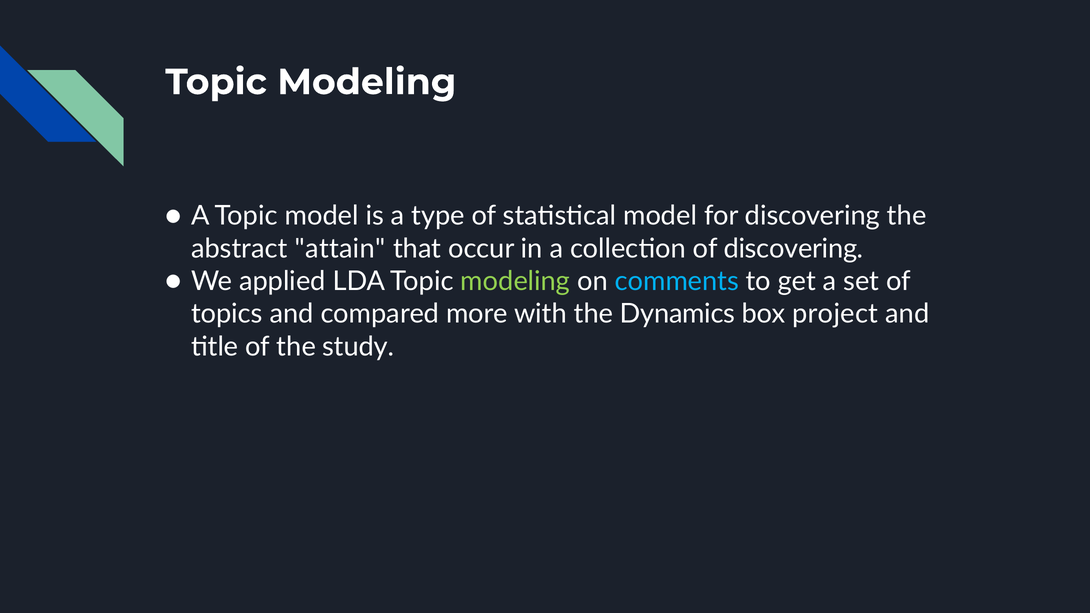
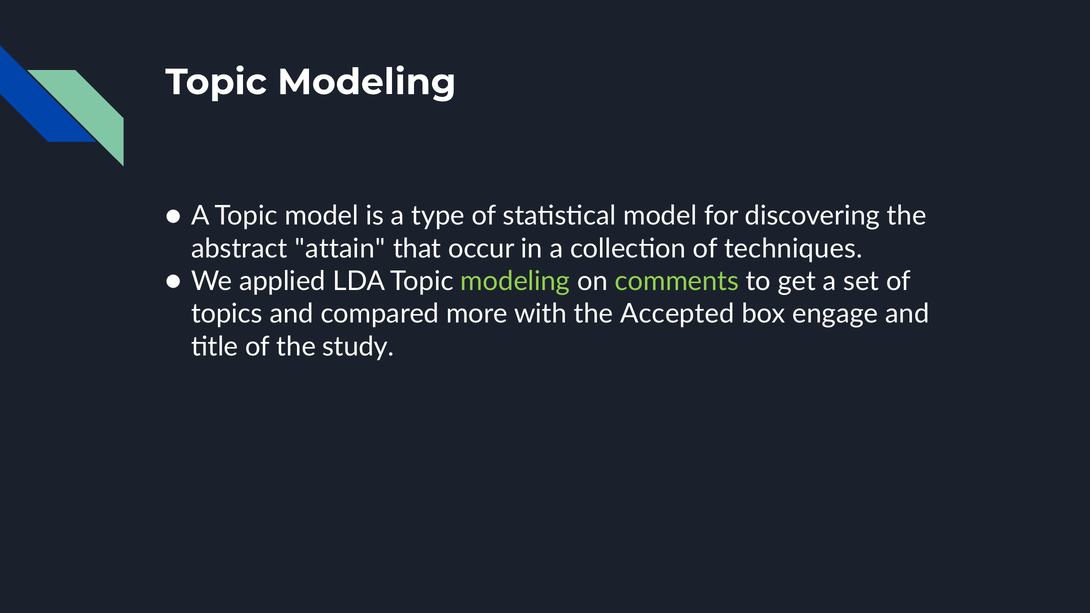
of discovering: discovering -> techniques (793, 249)
comments colour: light blue -> light green (677, 281)
Dynamics: Dynamics -> Accepted (677, 314)
project: project -> engage (835, 314)
